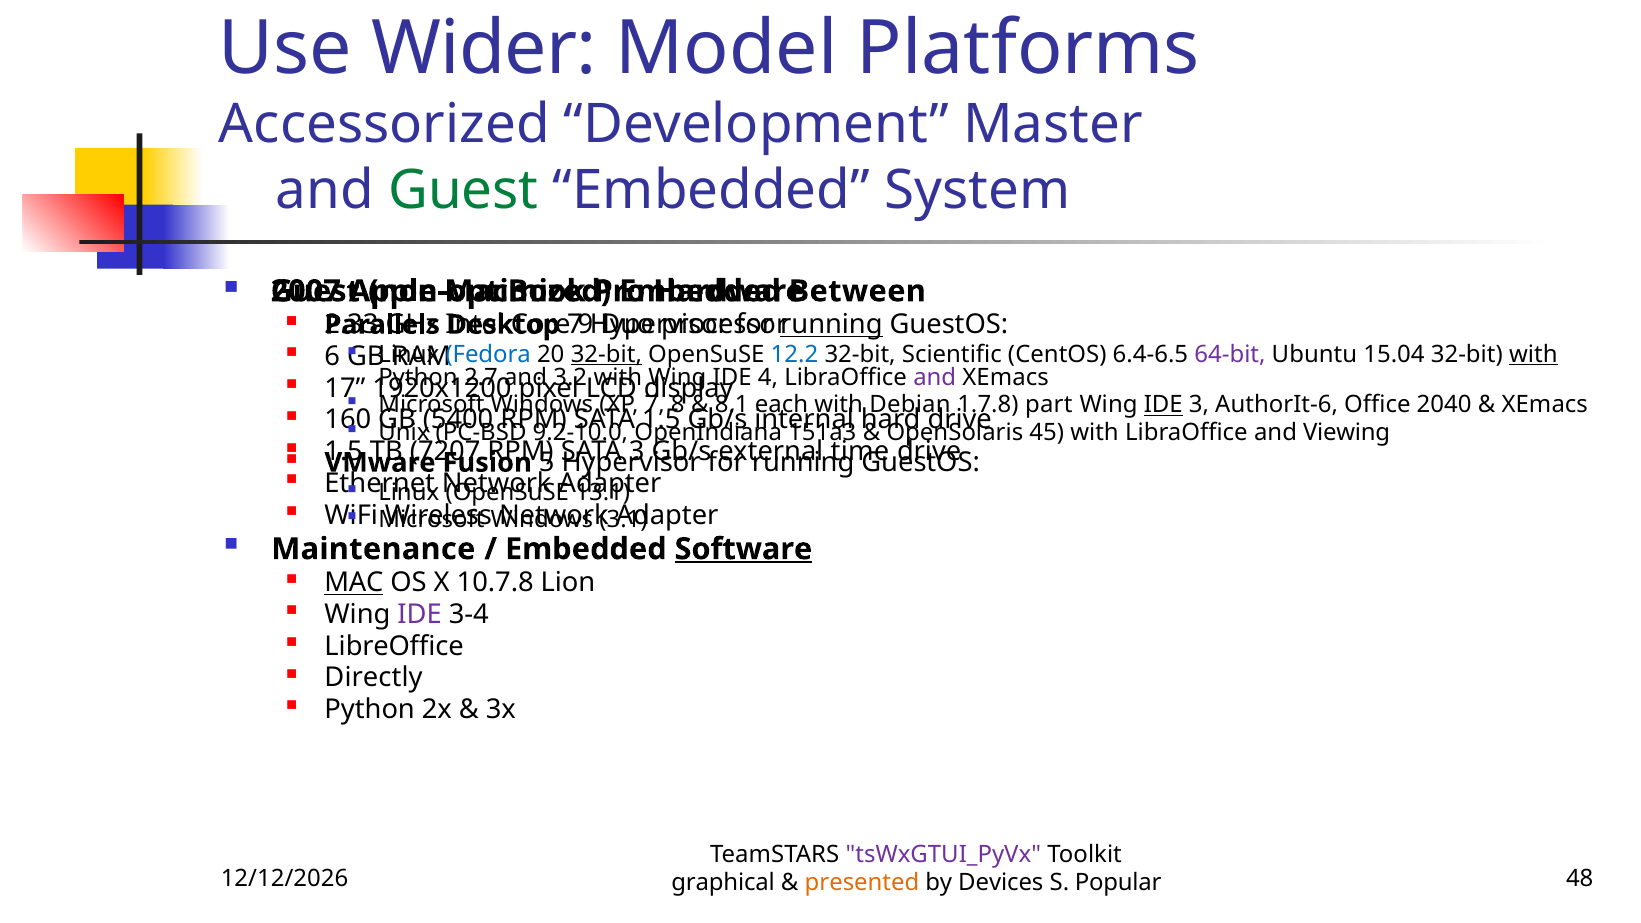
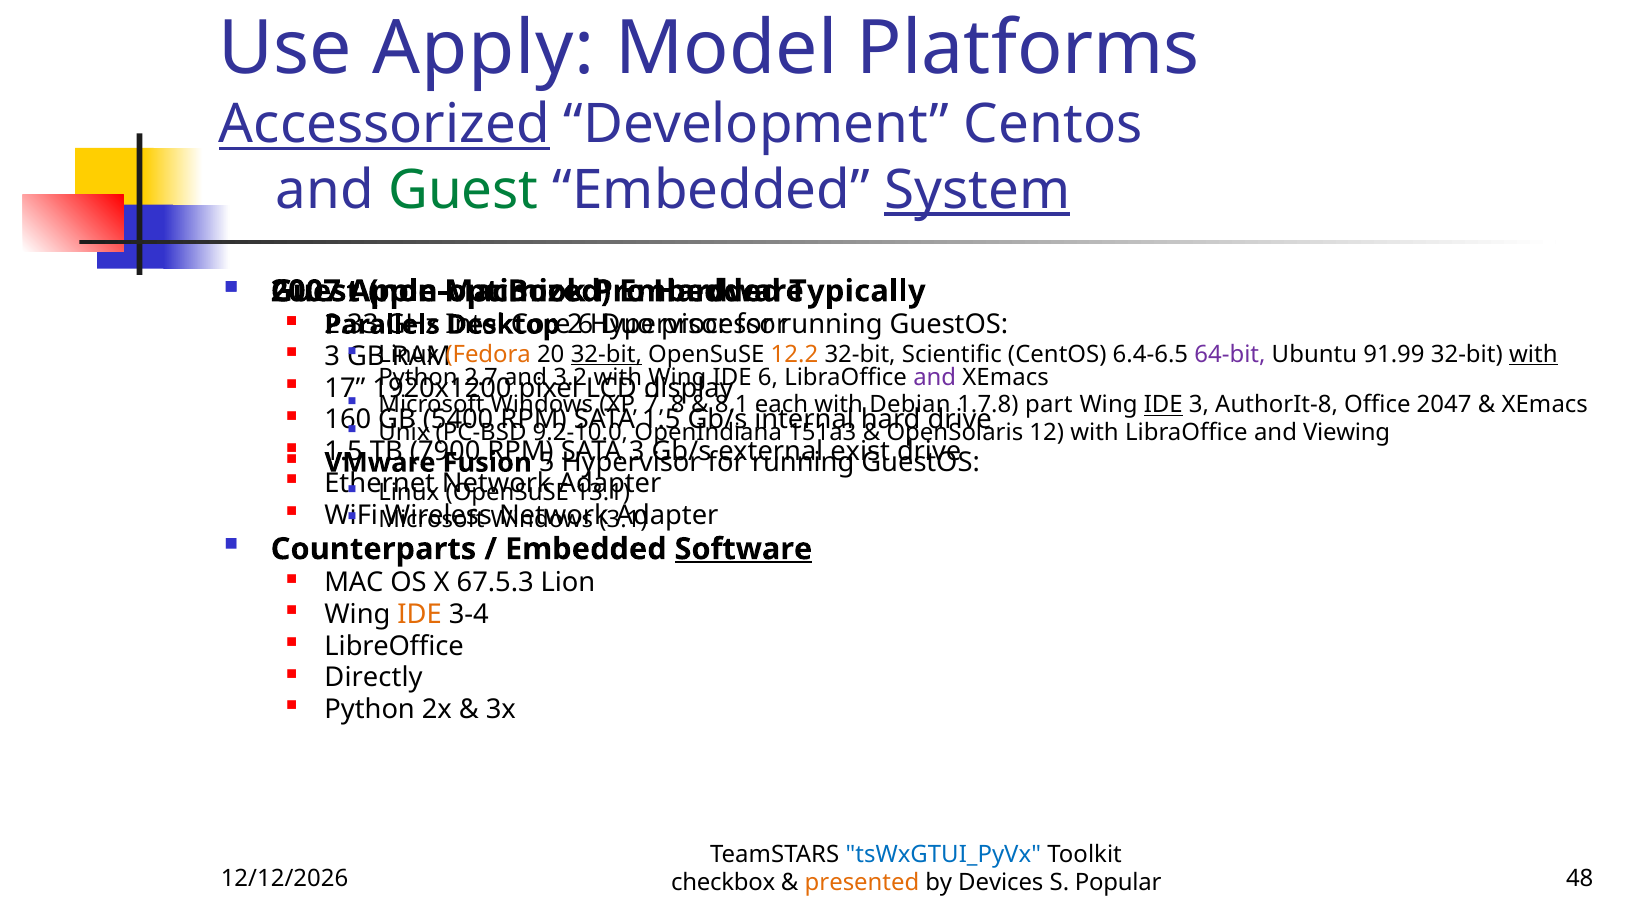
Wider: Wider -> Apply (484, 48)
Accessorized underline: none -> present (384, 125)
Development Master: Master -> Centos (1053, 125)
System underline: none -> present (977, 190)
Between: Between -> Typically (857, 291)
7: 7 -> 2 (575, 325)
9: 9 -> 6 (586, 325)
running underline: present -> none (831, 325)
Fedora colour: blue -> orange (488, 354)
12.2 colour: blue -> orange (794, 354)
15.04: 15.04 -> 91.99 (1394, 354)
6: 6 -> 3 (332, 356)
IDE 4: 4 -> 6 (768, 377)
AuthorIt-6: AuthorIt-6 -> AuthorIt-8 (1277, 405)
2040: 2040 -> 2047 (1444, 405)
45: 45 -> 12 (1047, 433)
7207: 7207 -> 7900 (445, 452)
time: time -> exist (860, 452)
Maintenance: Maintenance -> Counterparts (373, 549)
MAC underline: present -> none (354, 583)
10.7.8: 10.7.8 -> 67.5.3 (495, 583)
IDE colour: purple -> orange (420, 614)
tsWxGTUI_PyVx colour: purple -> blue (943, 854)
graphical: graphical -> checkbox (723, 883)
